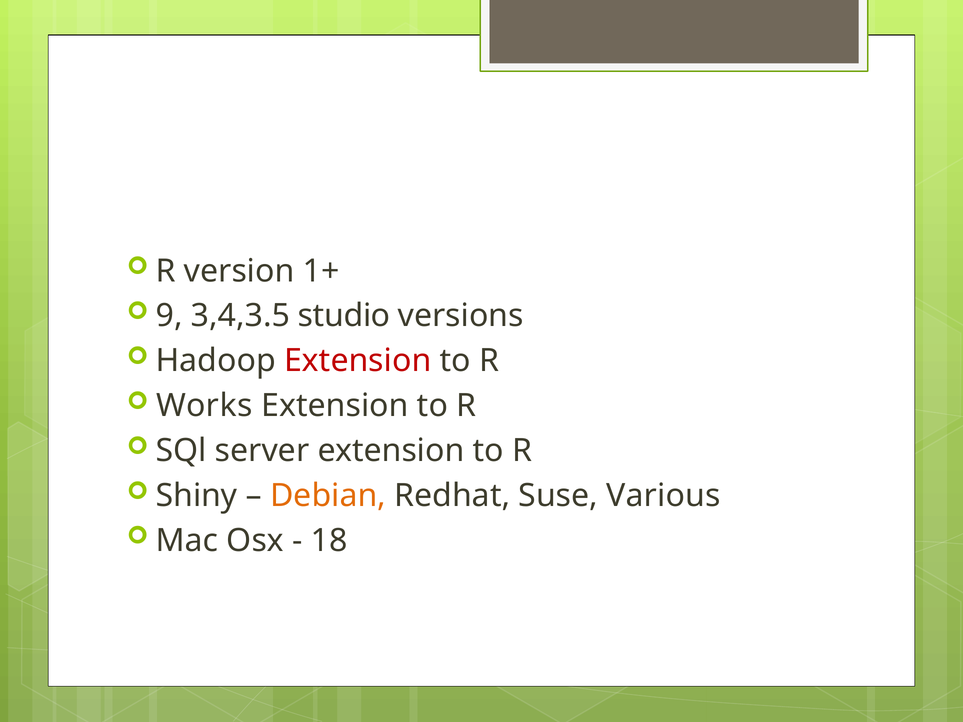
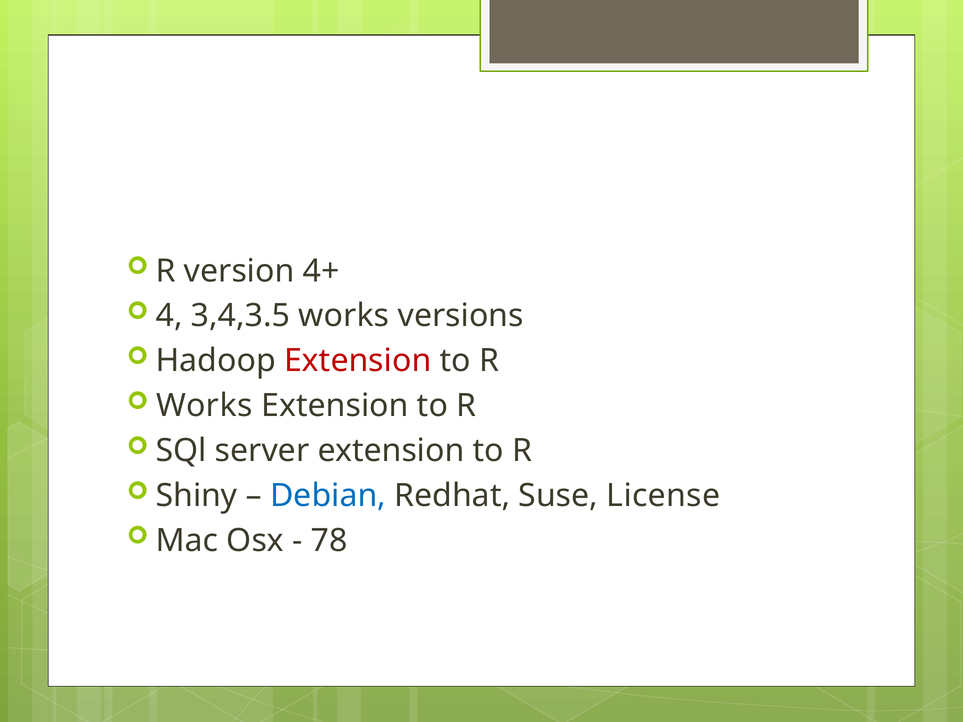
1+: 1+ -> 4+ (321, 271)
9: 9 -> 4 (169, 316)
3,4,3.5 studio: studio -> works (344, 316)
Debian colour: orange -> blue (328, 496)
Various: Various -> License (663, 496)
18: 18 -> 78 (329, 541)
